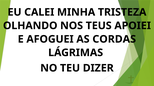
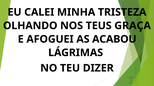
APOIEI: APOIEI -> GRAÇA (133, 26)
CORDAS: CORDAS -> ACABOU (114, 39)
